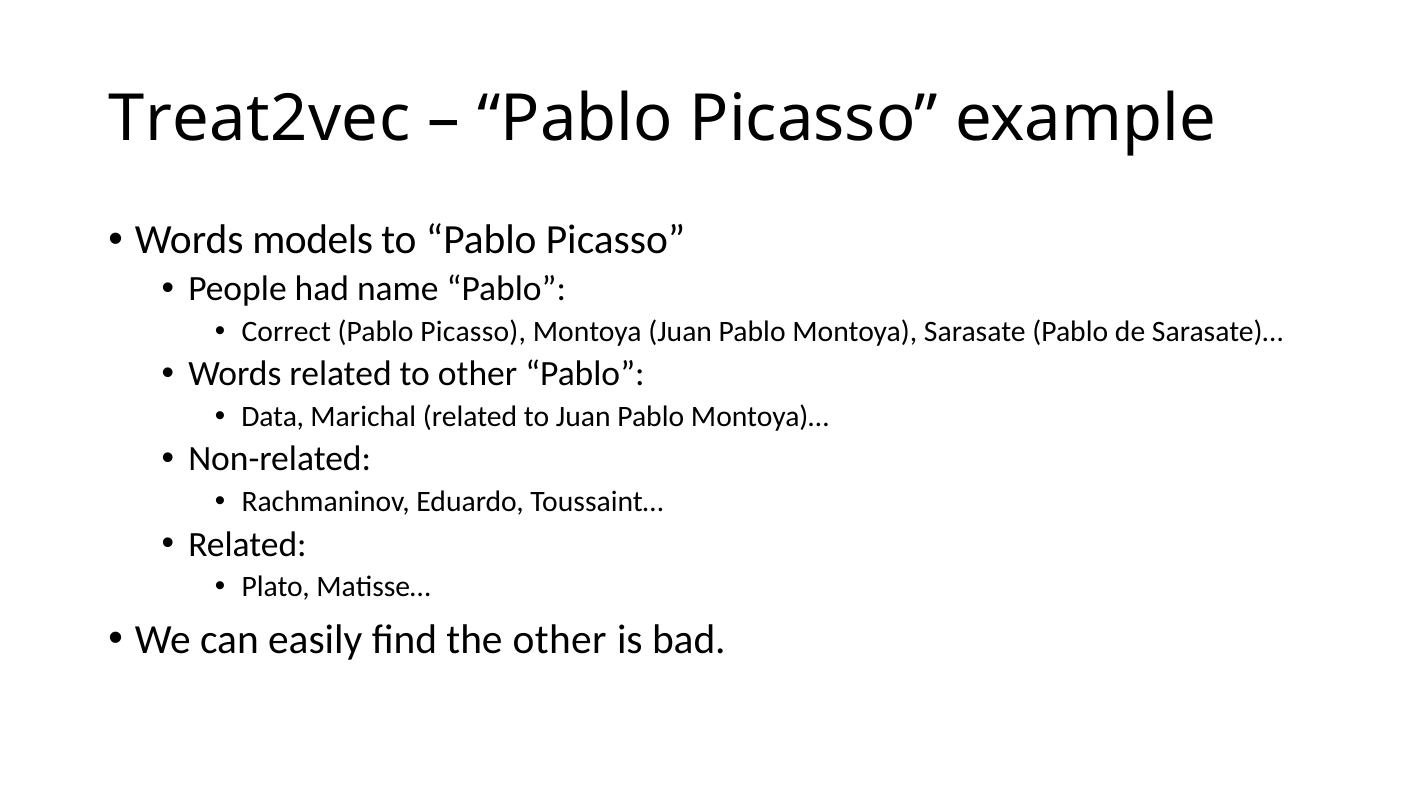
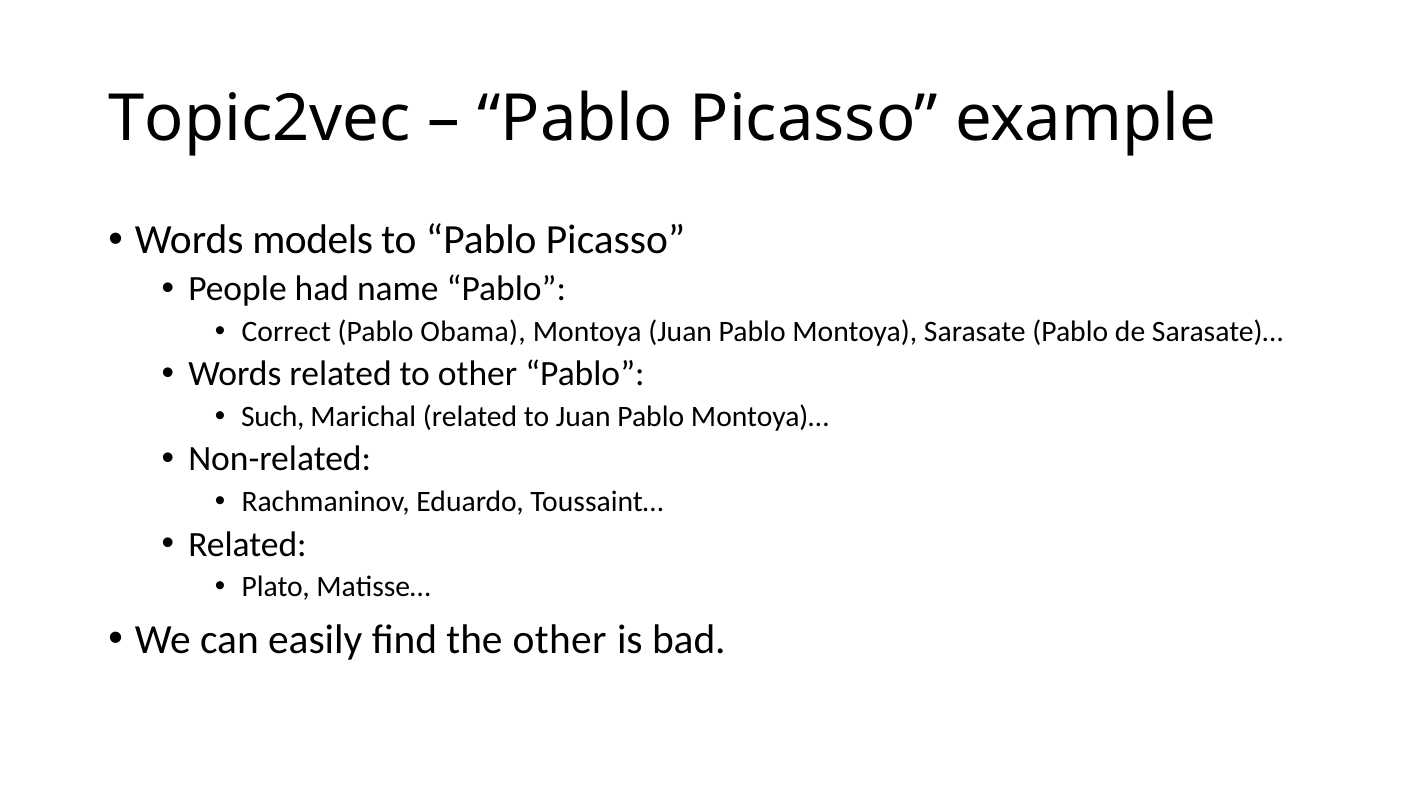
Treat2vec: Treat2vec -> Topic2vec (260, 119)
Picasso: Picasso -> Obama (473, 332)
Data: Data -> Such (273, 417)
